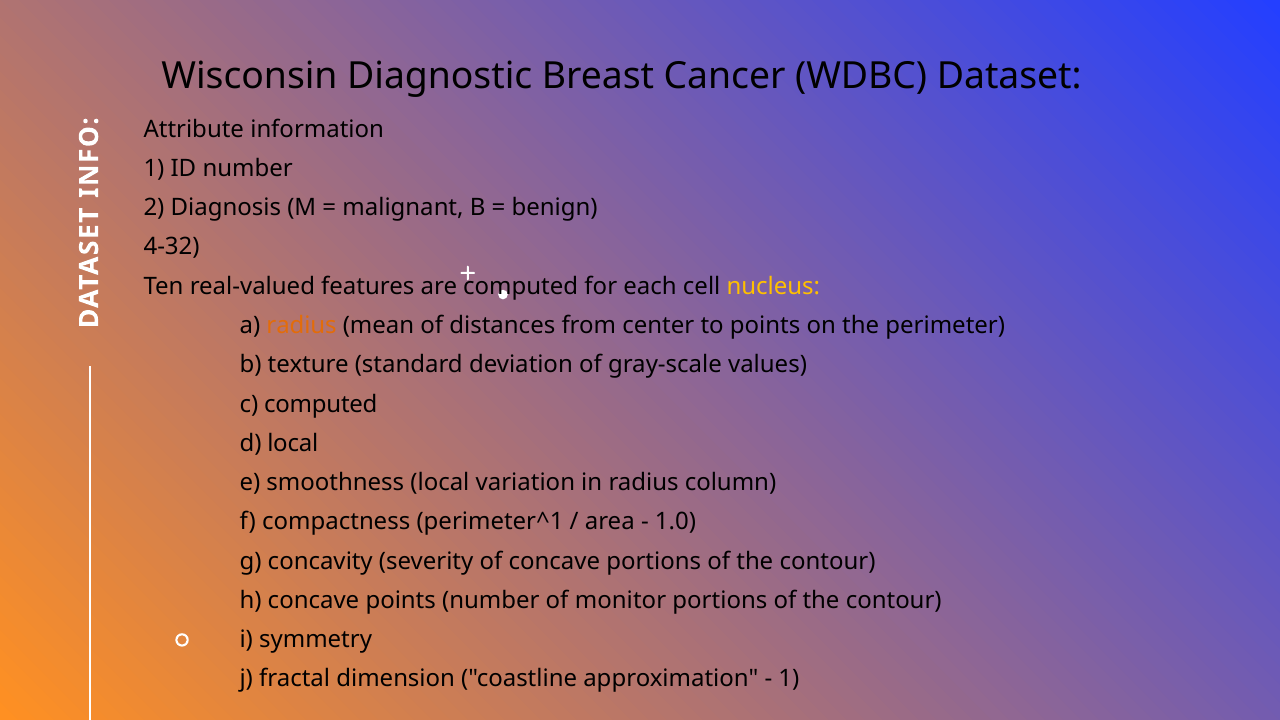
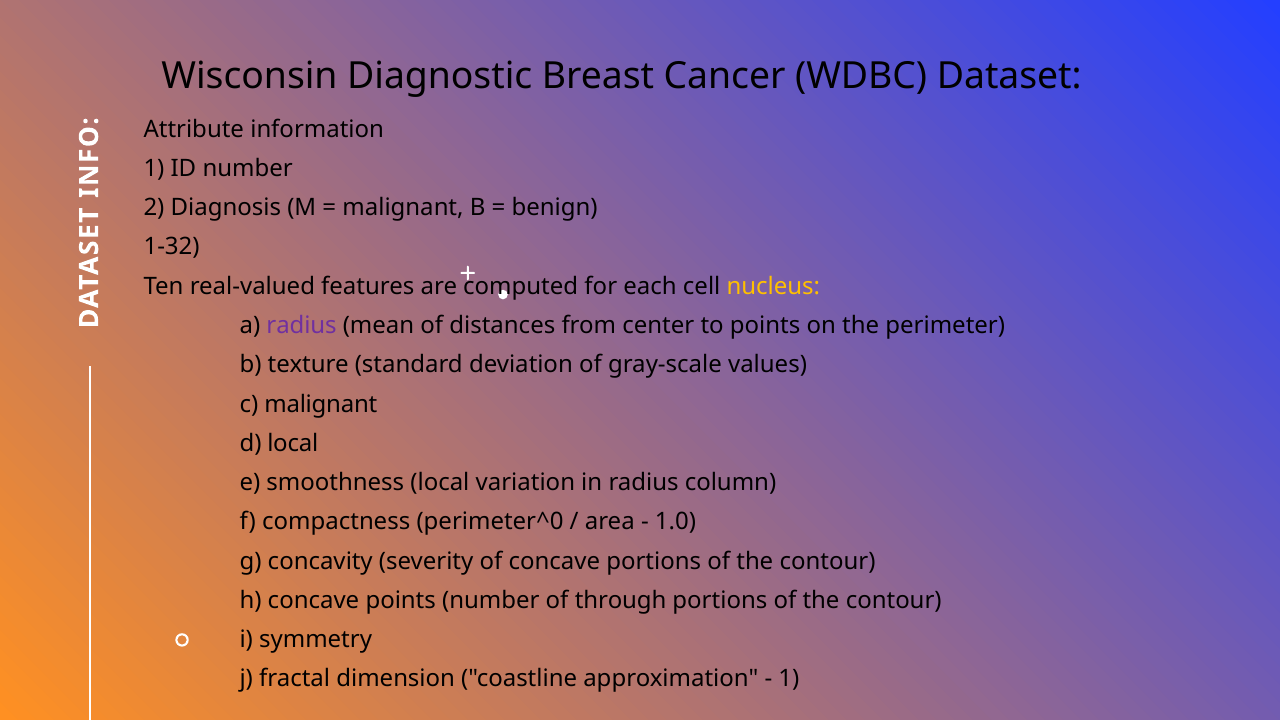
4-32: 4-32 -> 1-32 (172, 247)
radius colour: orange -> purple (302, 326)
c computed: computed -> malignant (321, 404)
perimeter^1: perimeter^1 -> perimeter^0 (490, 522)
monitor: monitor -> through (621, 600)
